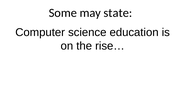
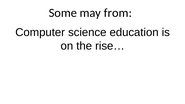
state: state -> from (118, 13)
